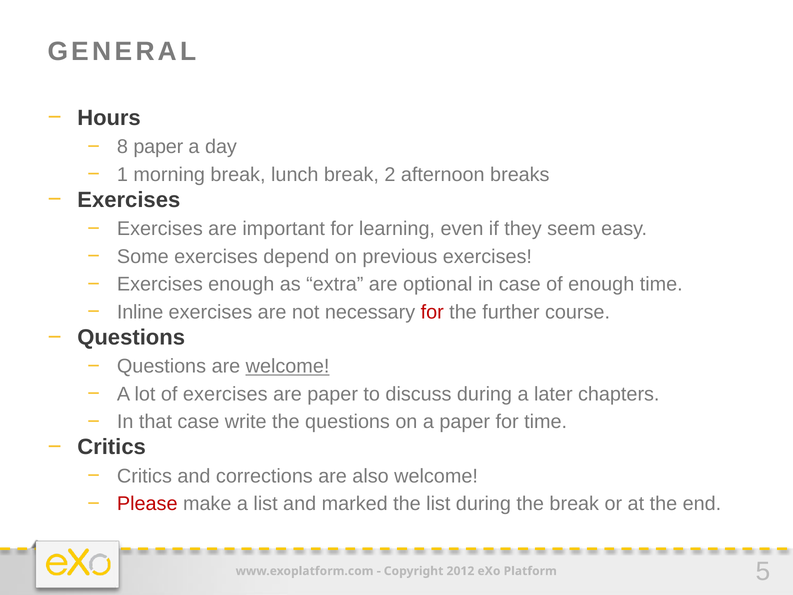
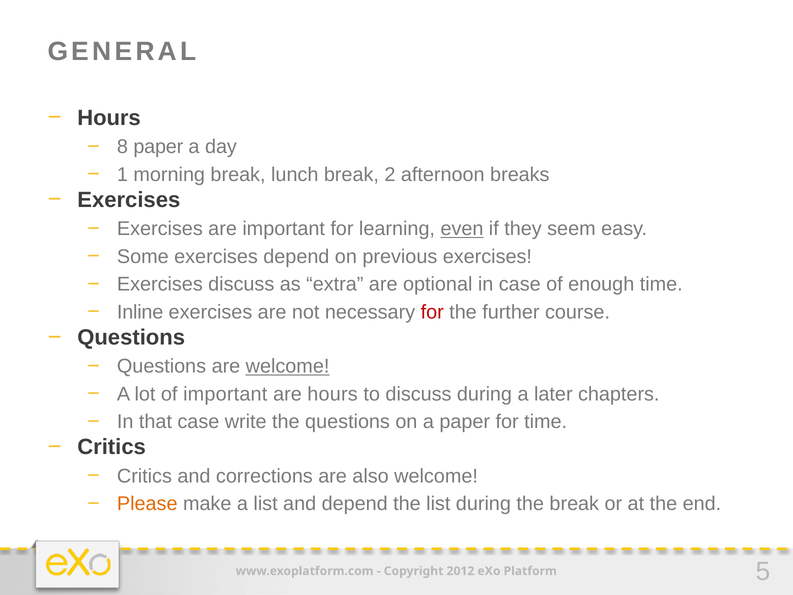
even underline: none -> present (462, 229)
Exercises enough: enough -> discuss (241, 284)
of exercises: exercises -> important (225, 394)
are paper: paper -> hours (333, 394)
Please colour: red -> orange (147, 504)
and marked: marked -> depend (355, 504)
